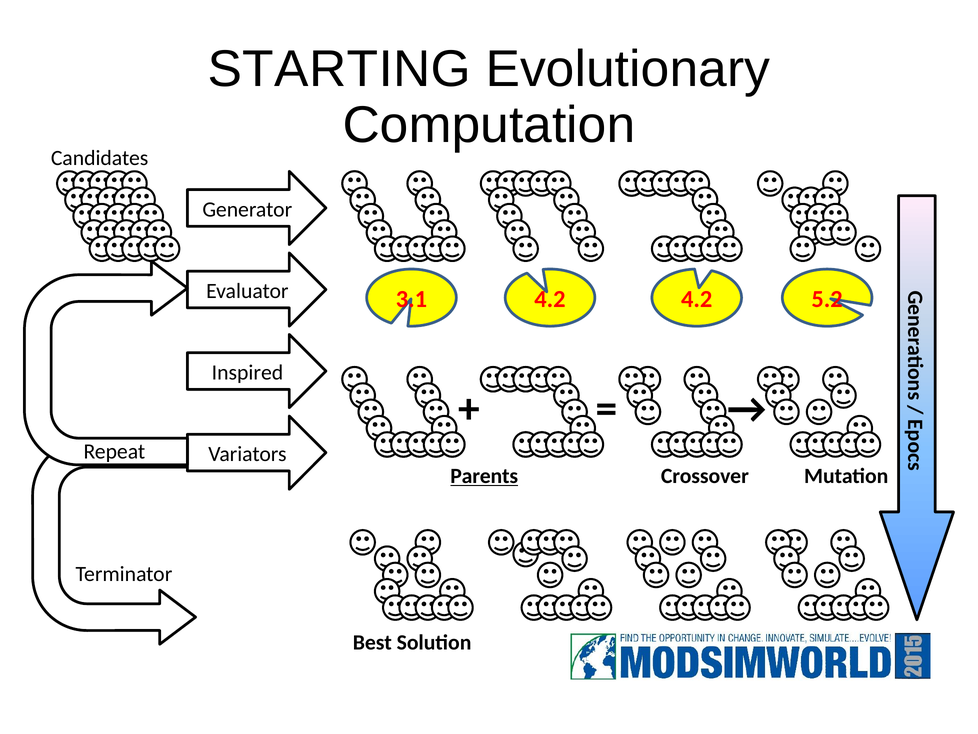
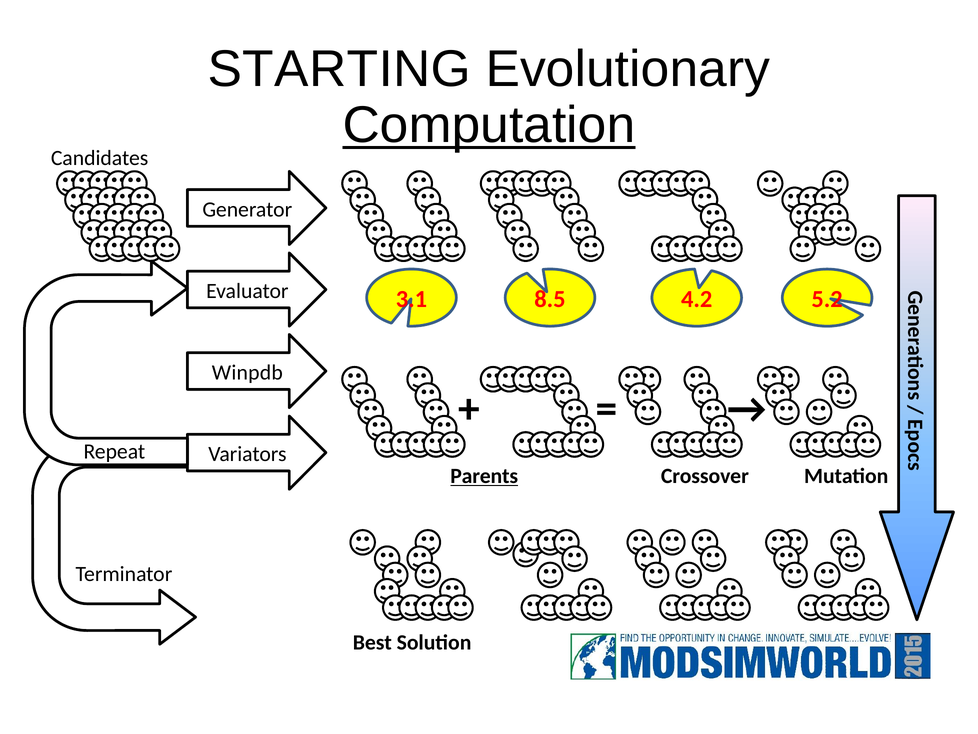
Computation underline: none -> present (489, 125)
3.1 4.2: 4.2 -> 8.5 (550, 299)
Inspired: Inspired -> Winpdb (247, 372)
